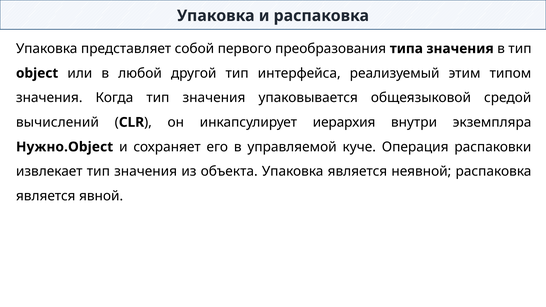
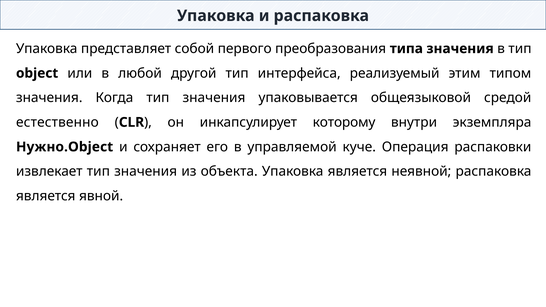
вычислений: вычислений -> естественно (57, 122)
иерархия: иерархия -> которому (344, 122)
